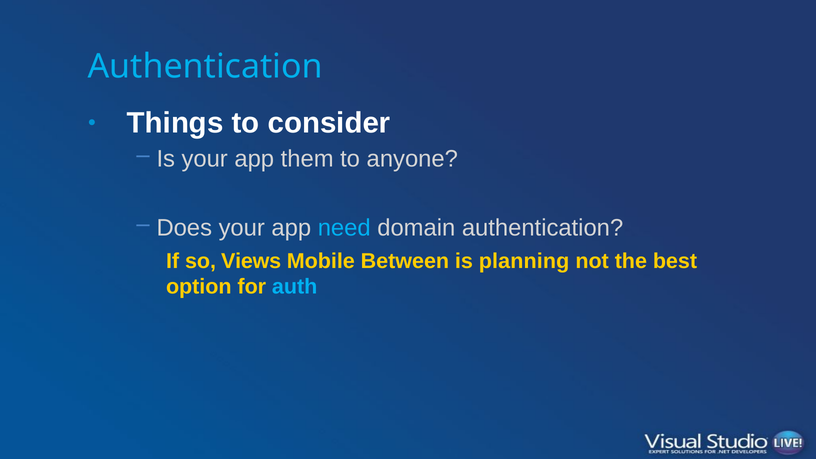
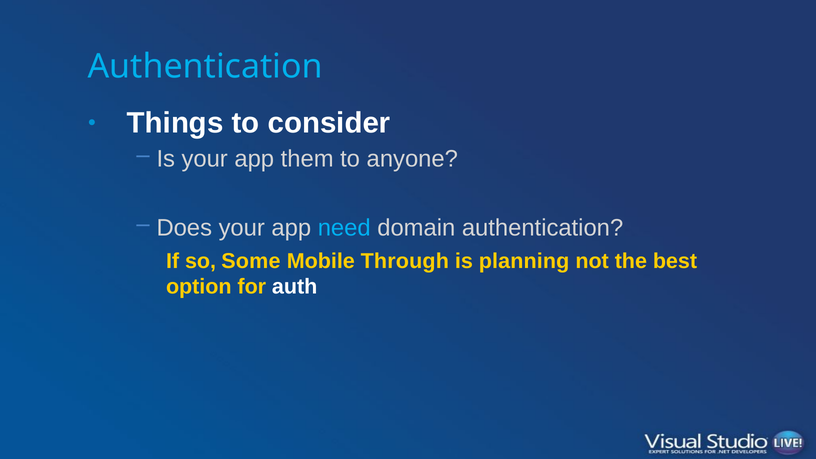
Views: Views -> Some (251, 261)
Between: Between -> Through (405, 261)
auth colour: light blue -> white (295, 287)
